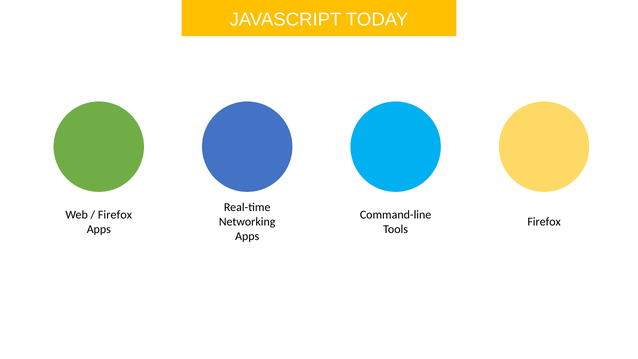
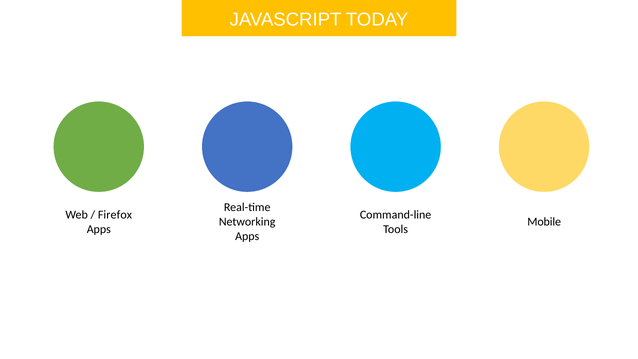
Firefox: Firefox -> Mobile (544, 222)
